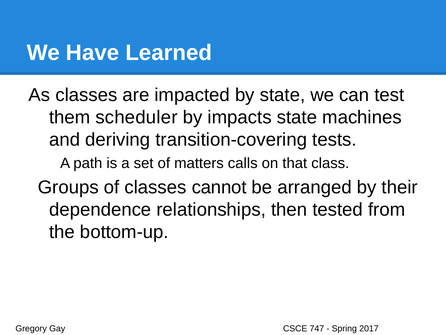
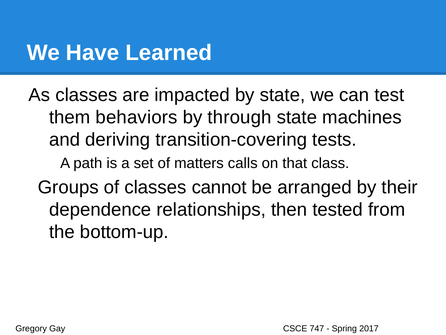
scheduler: scheduler -> behaviors (137, 117)
impacts: impacts -> through (240, 117)
